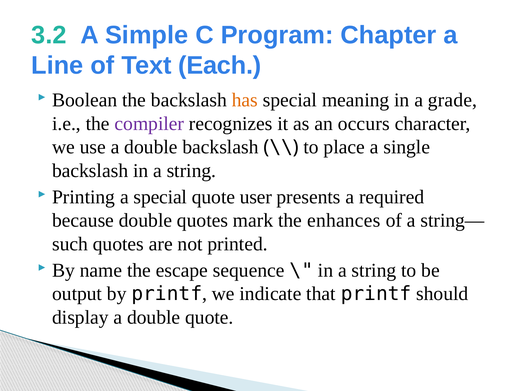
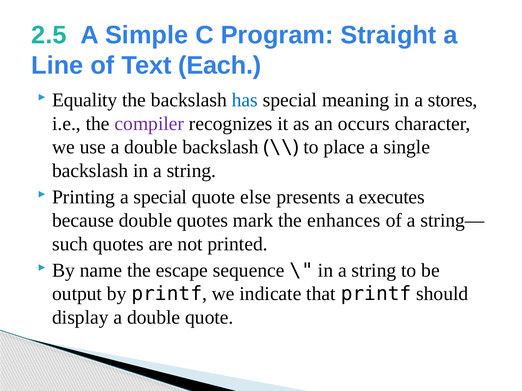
3.2: 3.2 -> 2.5 (49, 35)
Chapter: Chapter -> Straight (389, 35)
Boolean: Boolean -> Equality (85, 100)
has colour: orange -> blue (245, 100)
grade: grade -> stores (453, 100)
user: user -> else (256, 197)
required: required -> executes (392, 197)
